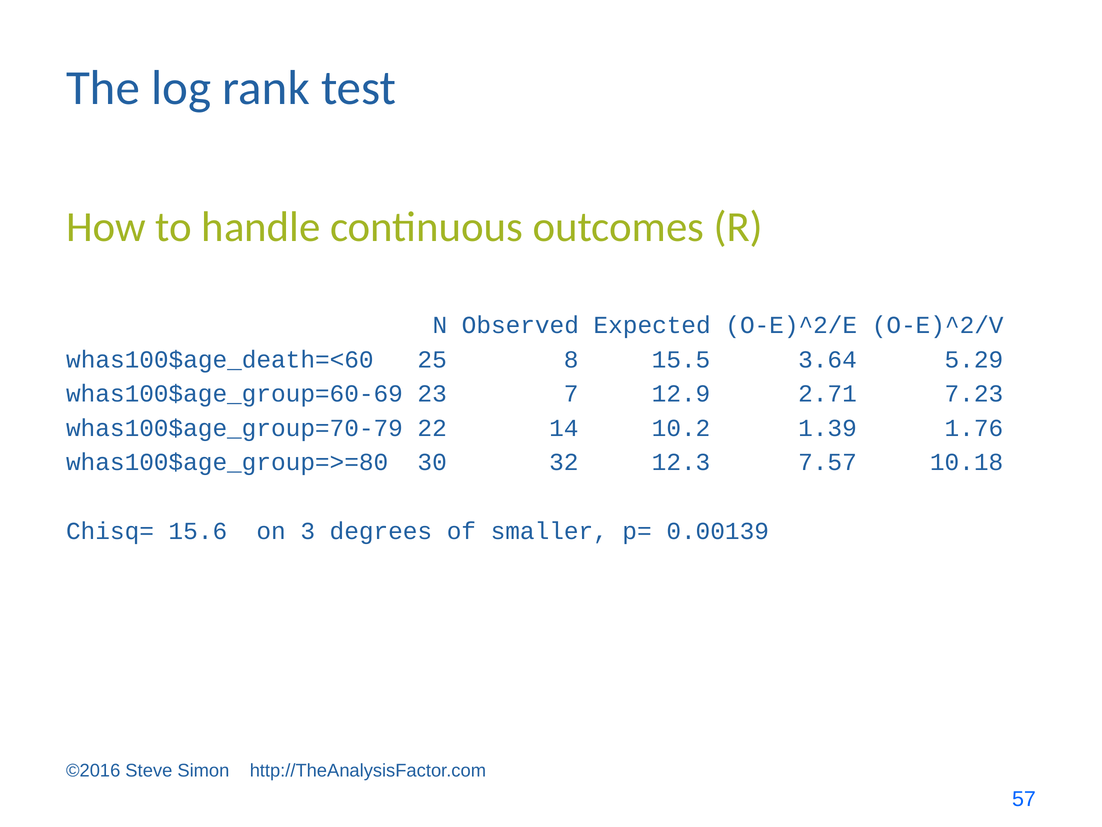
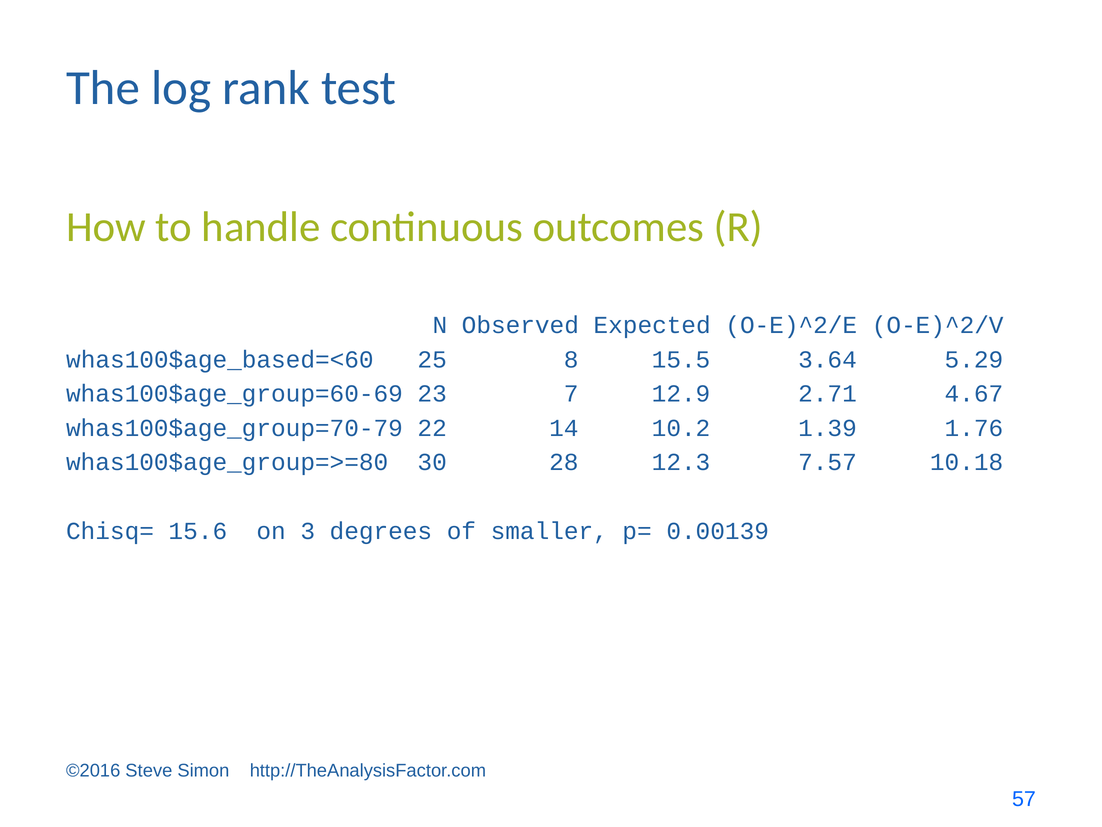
whas100$age_death=<60: whas100$age_death=<60 -> whas100$age_based=<60 (220, 359)
7.23: 7.23 -> 4.67 (974, 394)
32: 32 -> 28 (564, 462)
